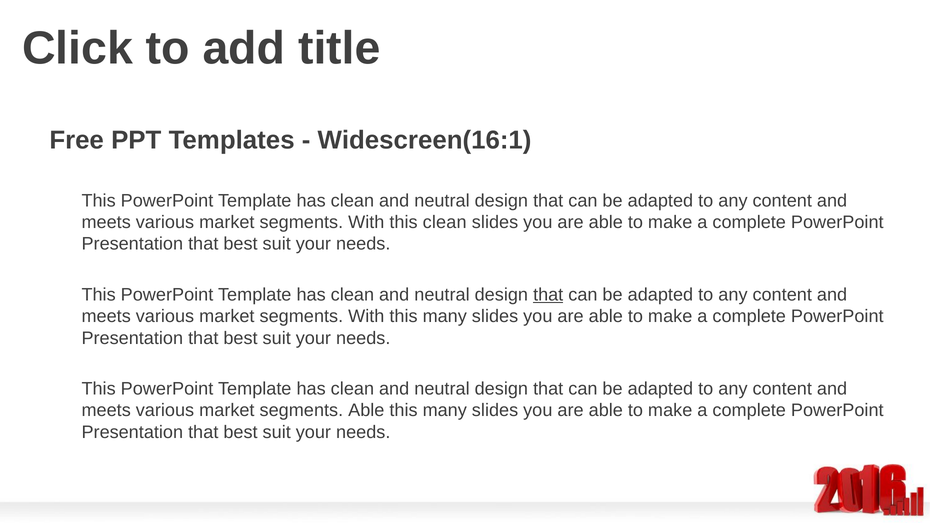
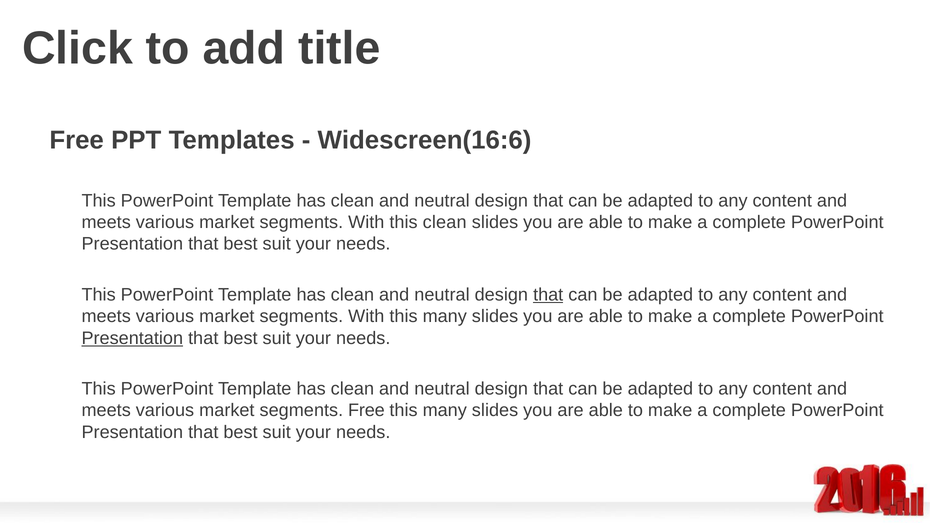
Widescreen(16:1: Widescreen(16:1 -> Widescreen(16:6 (425, 140)
Presentation underline: none -> present (132, 338)
segments Able: Able -> Free (366, 411)
